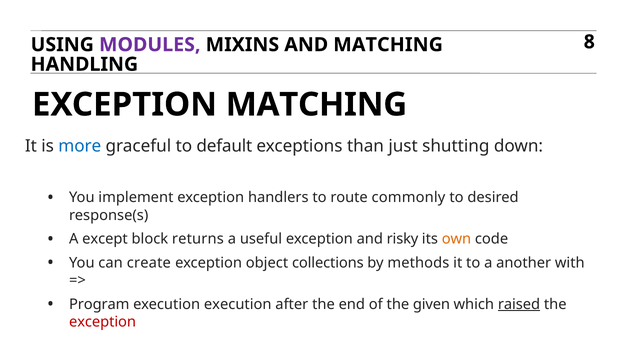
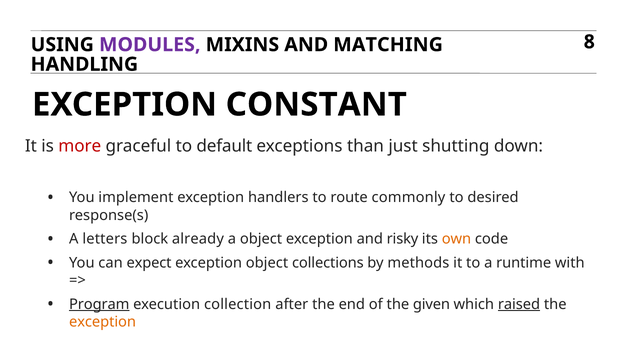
EXCEPTION MATCHING: MATCHING -> CONSTANT (316, 105)
more colour: blue -> red (80, 146)
except: except -> letters (105, 239)
returns: returns -> already (198, 239)
a useful: useful -> object (261, 239)
create: create -> expect (149, 263)
another: another -> runtime (524, 263)
Program underline: none -> present (99, 304)
execution execution: execution -> collection (238, 304)
exception colour: red -> orange (103, 322)
